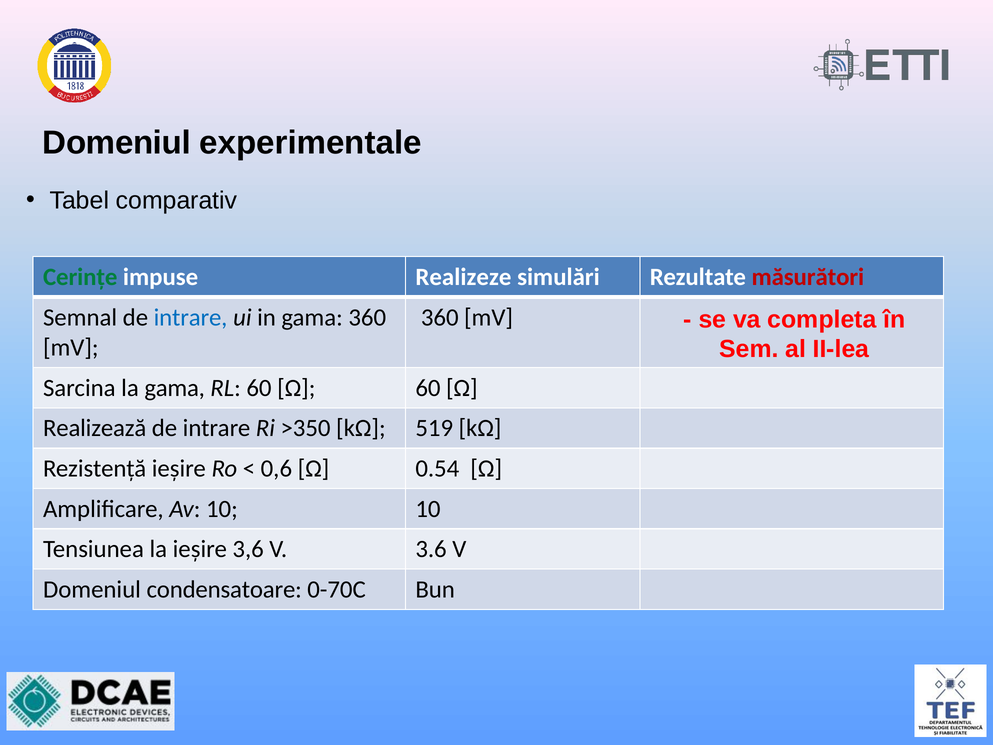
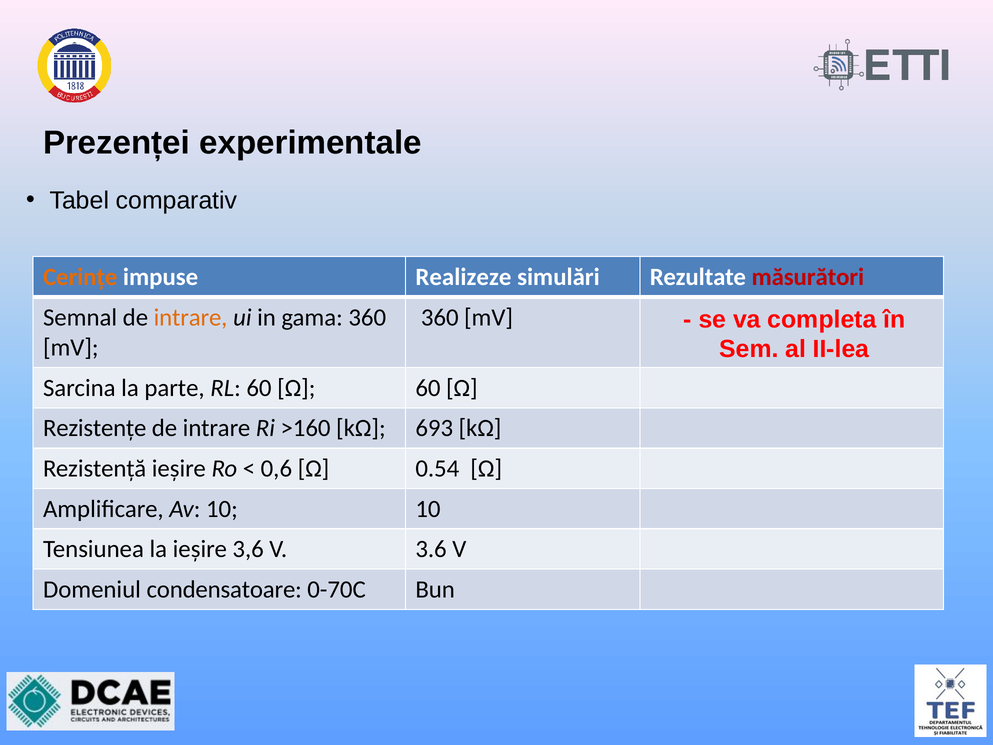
Domeniul: Domeniul -> Prezenței (117, 143)
Cerințe colour: green -> orange (80, 277)
intrare colour: blue -> orange (191, 317)
la gama: gama -> parte (175, 388)
Realizează: Realizează -> Rezistențe (95, 428)
>350: >350 -> >160 (306, 428)
519: 519 -> 693 (434, 428)
